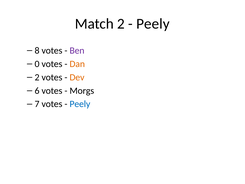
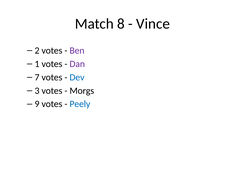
Match 2: 2 -> 8 (121, 24)
Peely: Peely -> Vince (153, 24)
8: 8 -> 2 (37, 50)
0: 0 -> 1 (37, 64)
Dan colour: orange -> purple (77, 64)
2: 2 -> 7 (37, 77)
Dev colour: orange -> blue (77, 77)
6: 6 -> 3 (37, 91)
7: 7 -> 9 (37, 104)
